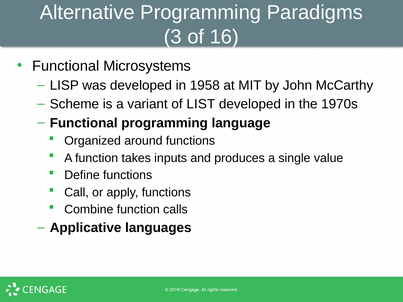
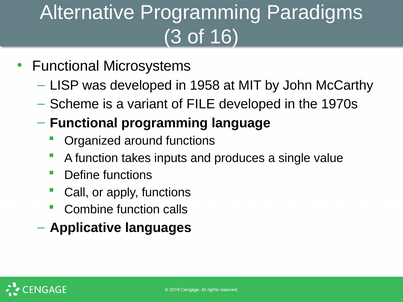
LIST: LIST -> FILE (201, 104)
